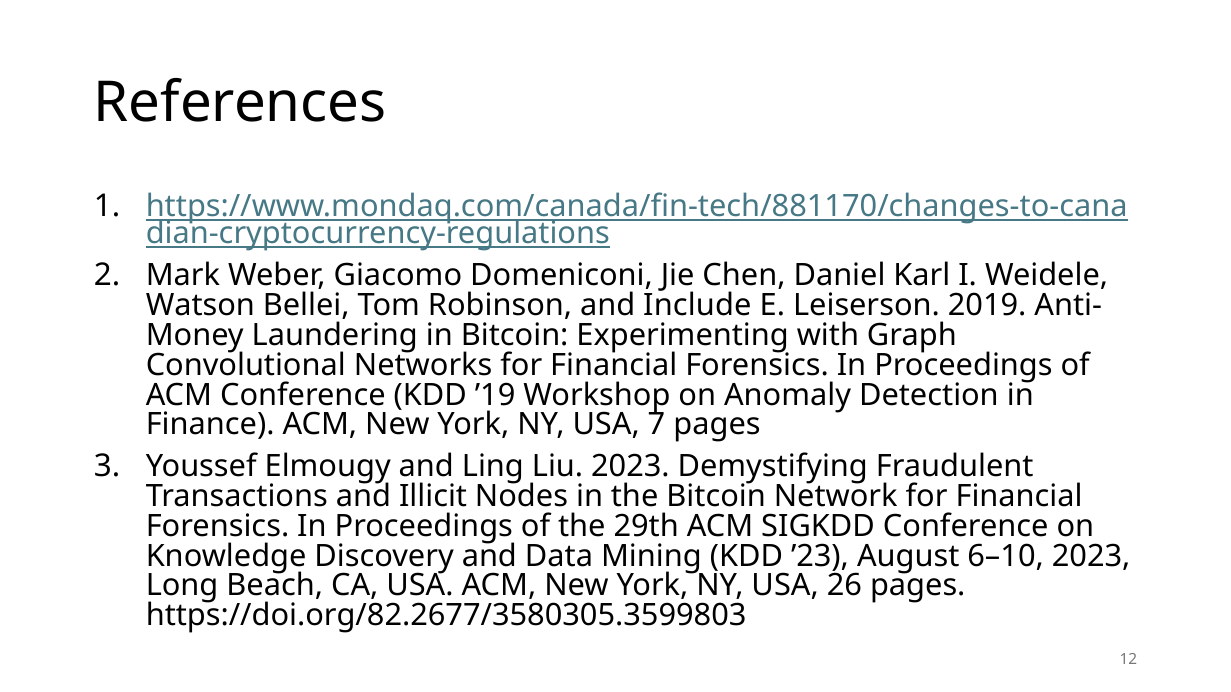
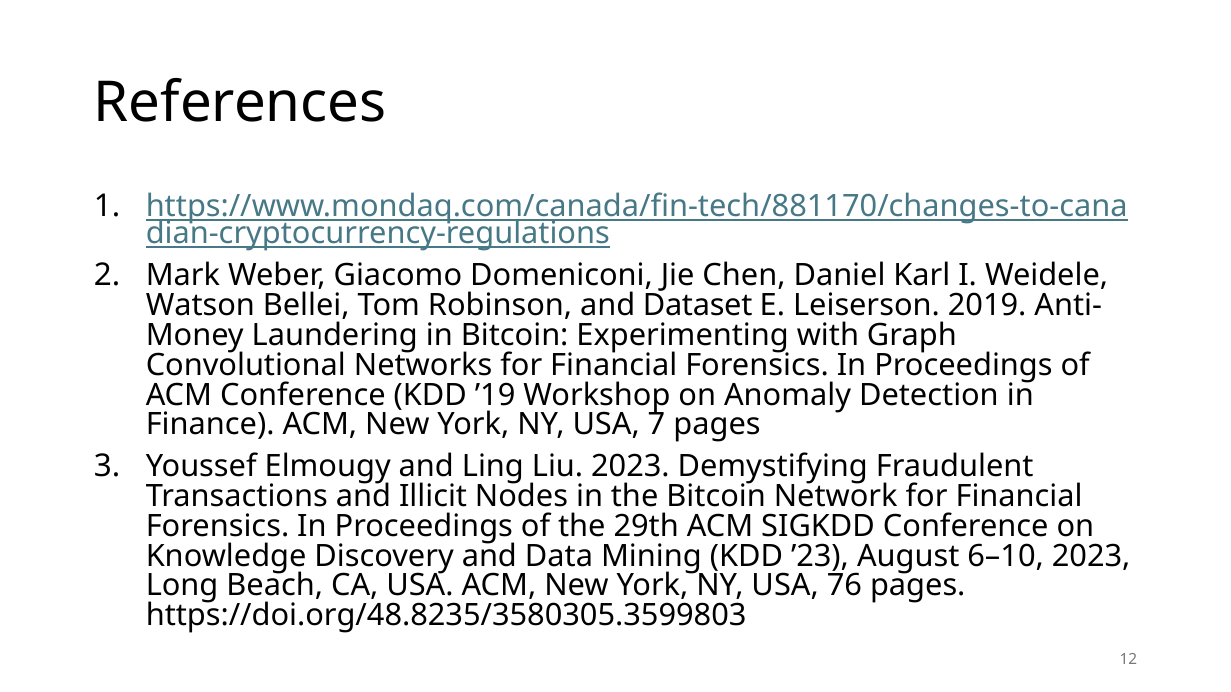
Include: Include -> Dataset (698, 305)
26: 26 -> 76 (844, 586)
https://doi.org/82.2677/3580305.3599803: https://doi.org/82.2677/3580305.3599803 -> https://doi.org/48.8235/3580305.3599803 (446, 616)
